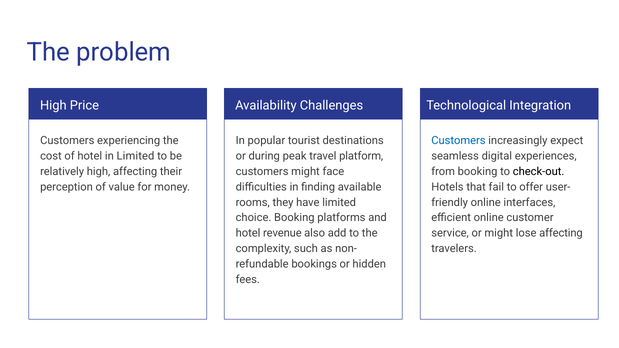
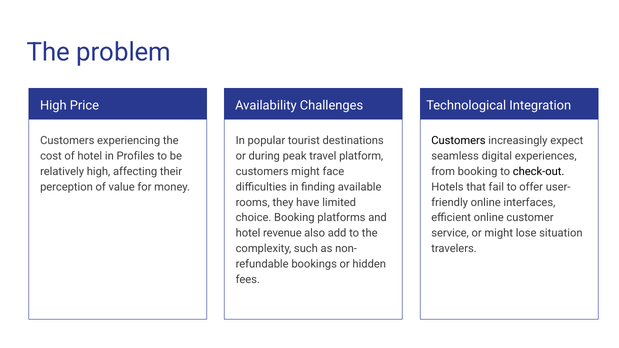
Customers colour: blue -> black (458, 141)
in Limited: Limited -> Profiles (136, 156)
lose affecting: affecting -> situation (561, 233)
